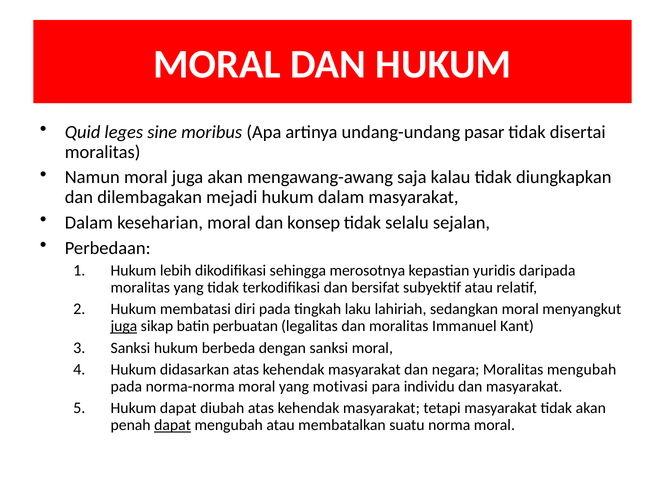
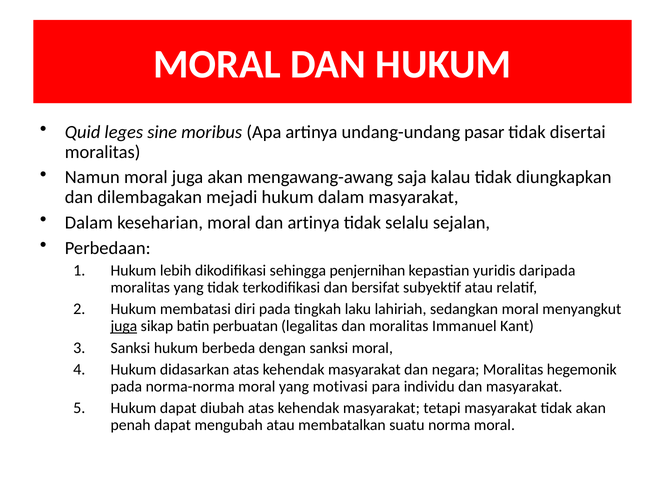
dan konsep: konsep -> artinya (314, 223)
merosotnya: merosotnya -> penjernihan (367, 271)
Moralitas mengubah: mengubah -> hegemonik (582, 369)
dapat underline: present -> none (173, 425)
